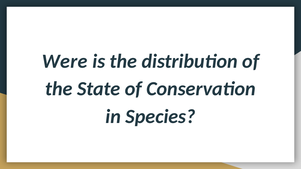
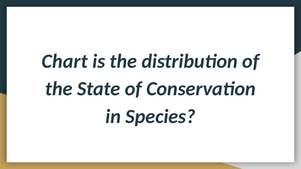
Were: Were -> Chart (65, 61)
